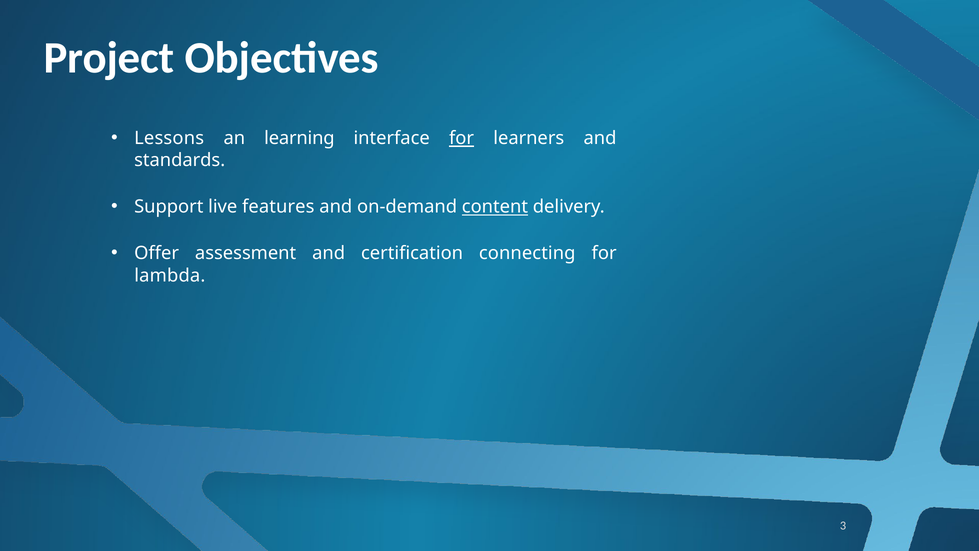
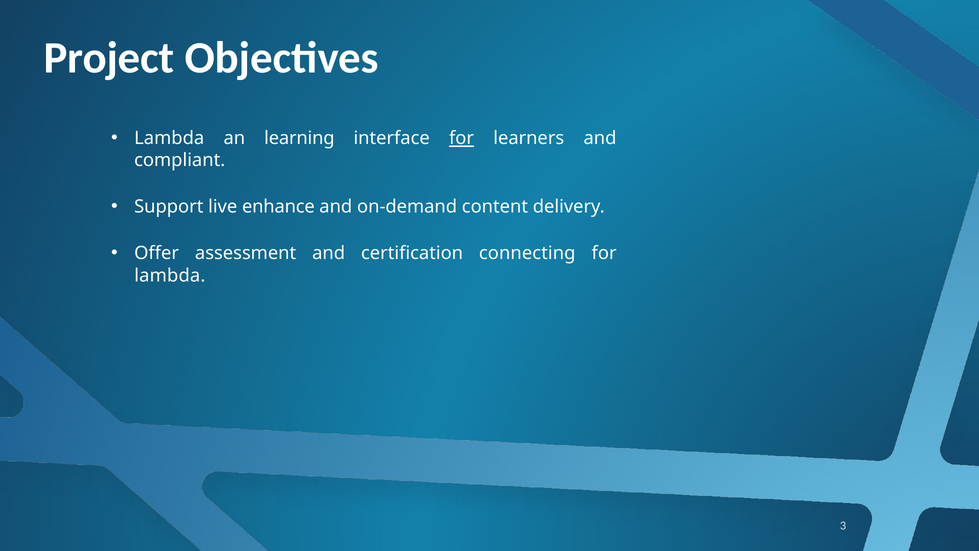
Lessons: Lessons -> Lambda (169, 138)
standards: standards -> compliant (180, 160)
features: features -> enhance (278, 207)
content underline: present -> none (495, 207)
